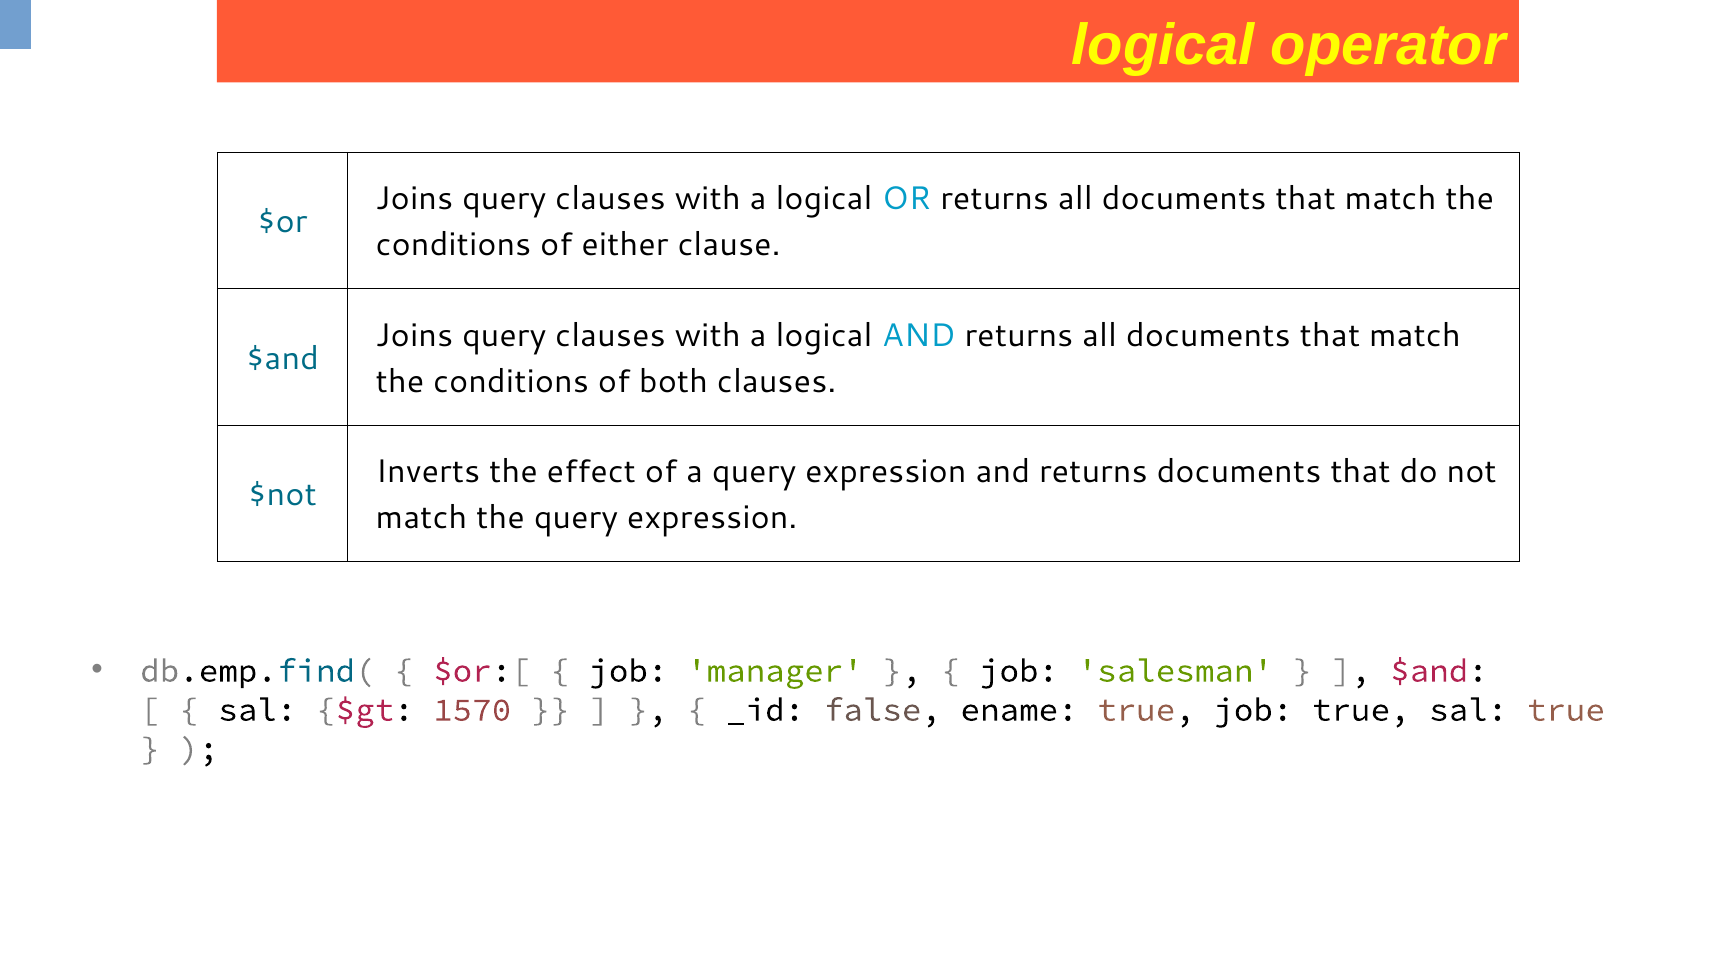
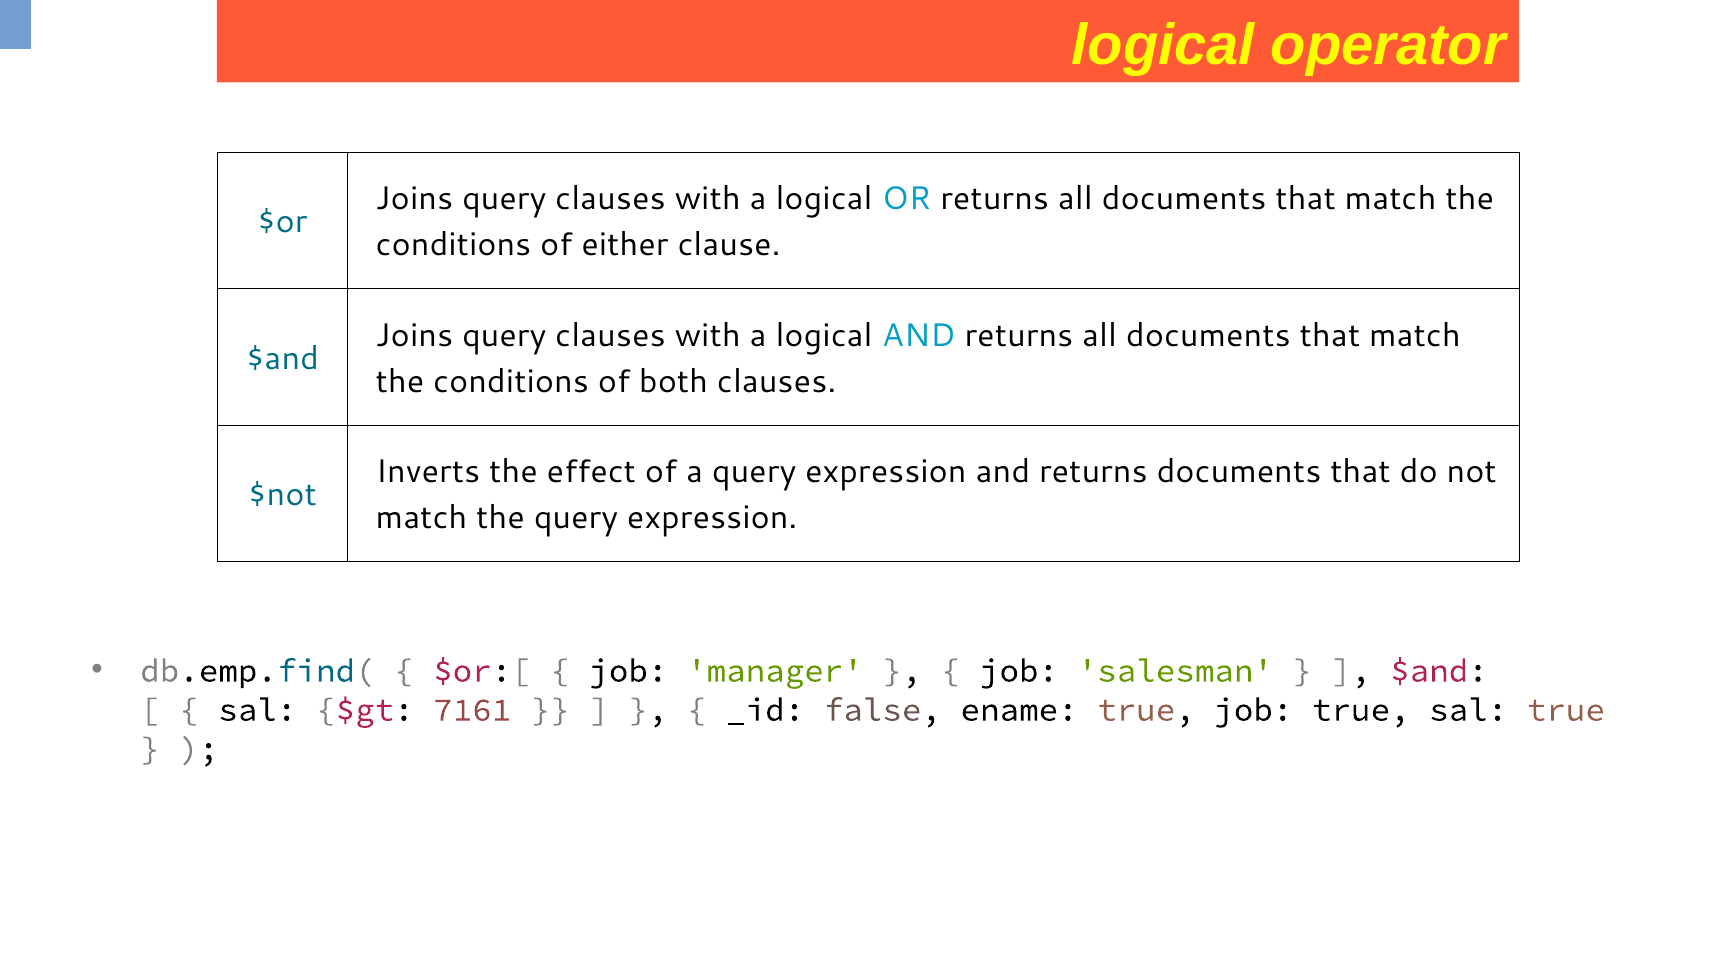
1570: 1570 -> 7161 (472, 710)
